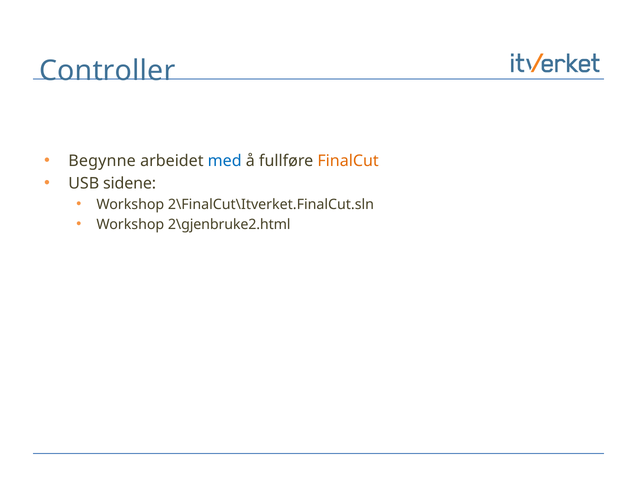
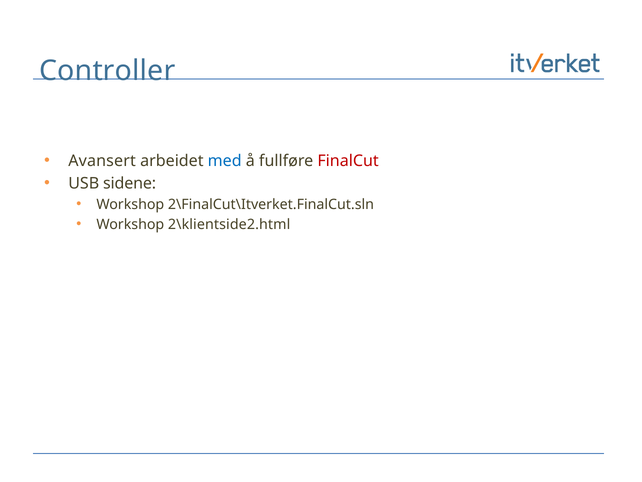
Begynne: Begynne -> Avansert (102, 161)
FinalCut colour: orange -> red (348, 161)
2\gjenbruke2.html: 2\gjenbruke2.html -> 2\klientside2.html (229, 224)
